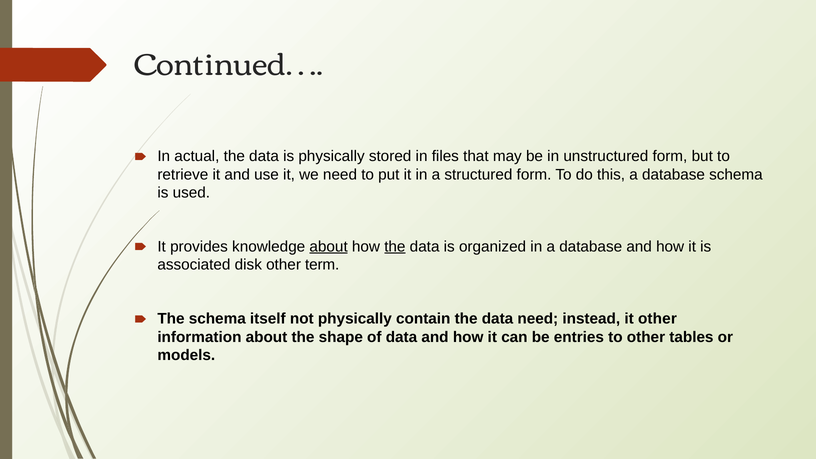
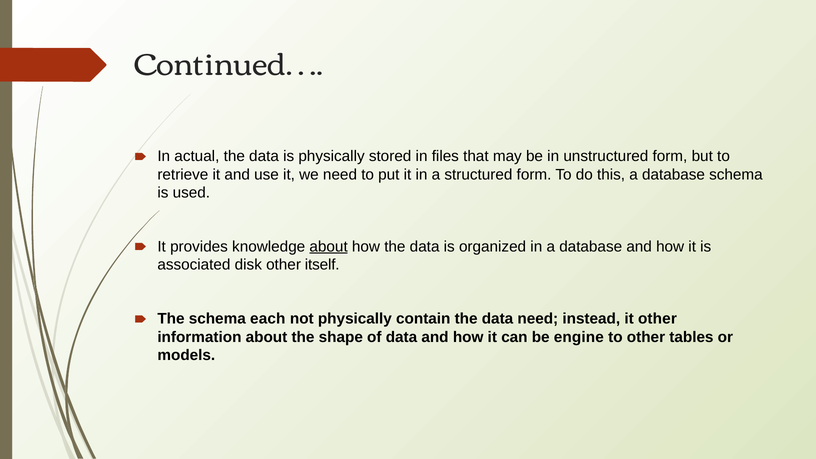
the underline: present -> none (395, 247)
term: term -> itself (322, 265)
itself: itself -> each (268, 319)
entries: entries -> engine (579, 337)
